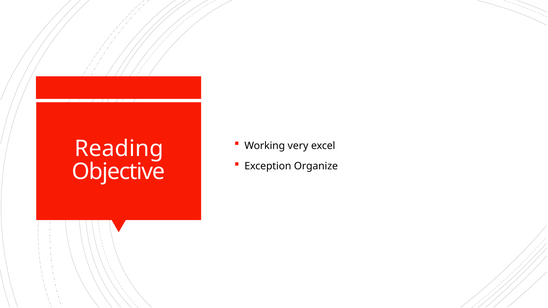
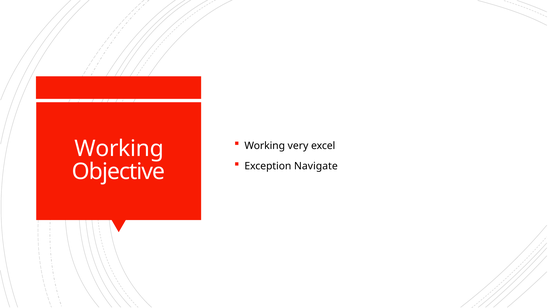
Reading: Reading -> Working (119, 149)
Organize: Organize -> Navigate (316, 166)
